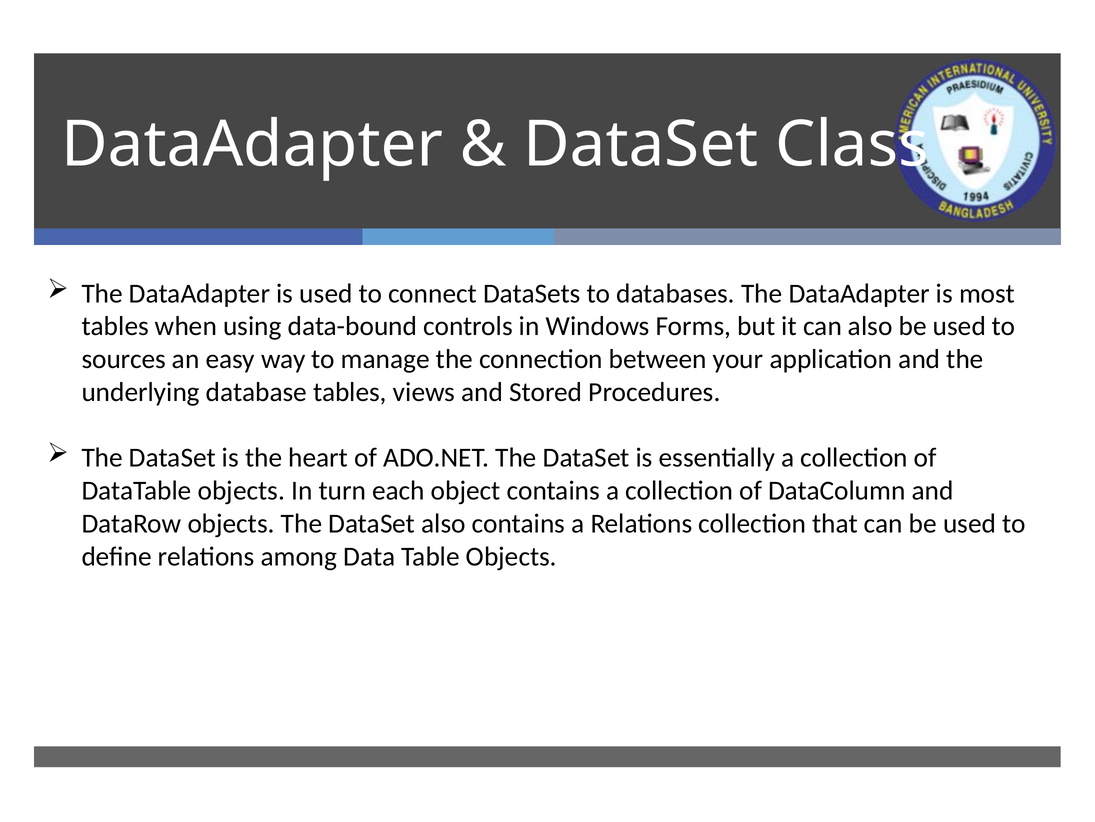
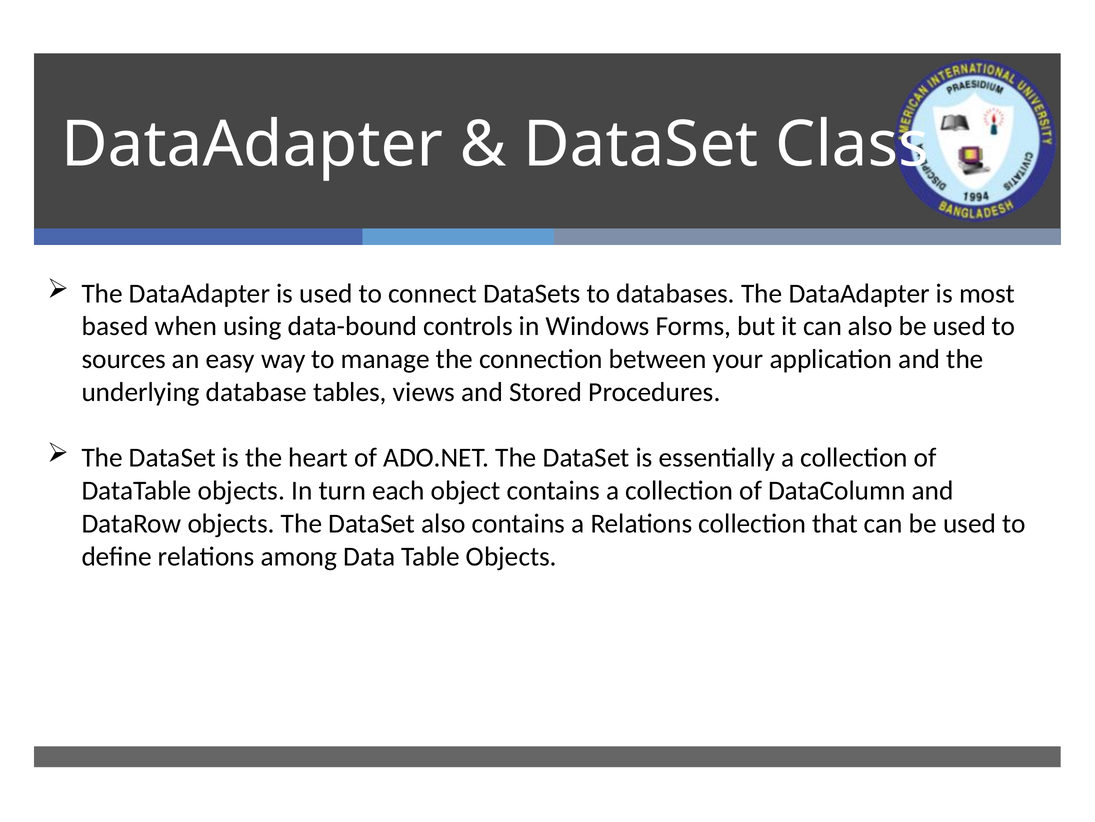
tables: tables -> based (115, 326)
